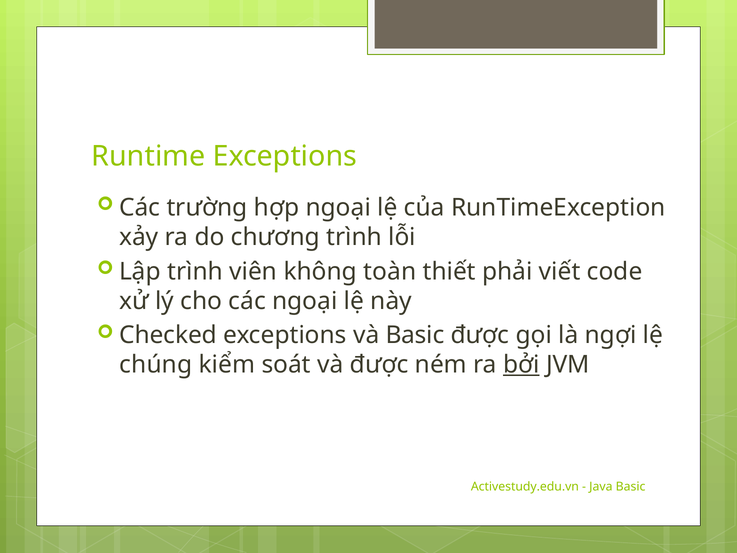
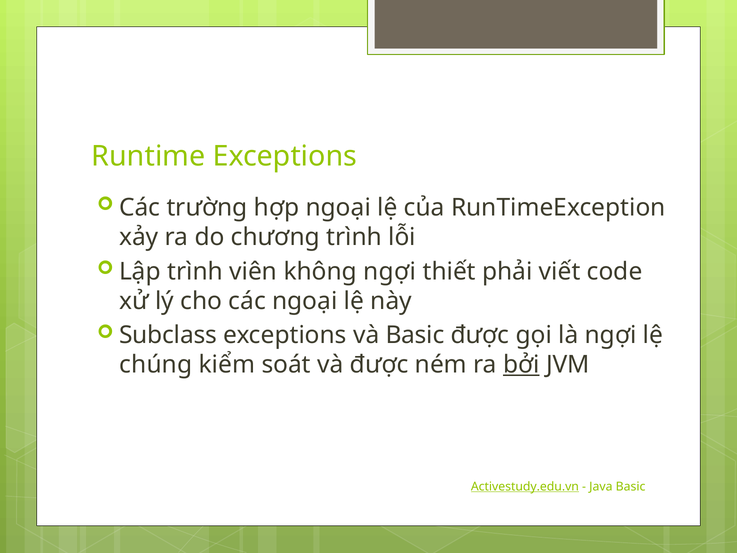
không toàn: toàn -> ngợi (390, 271)
Checked: Checked -> Subclass (168, 335)
Activestudy.edu.vn underline: none -> present (525, 486)
